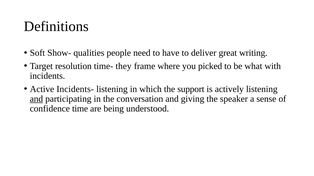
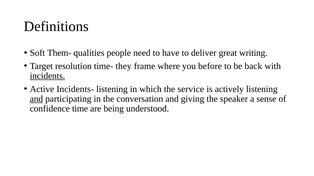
Show-: Show- -> Them- (59, 53)
picked: picked -> before (210, 66)
what: what -> back (253, 66)
incidents underline: none -> present (47, 76)
support: support -> service (191, 89)
